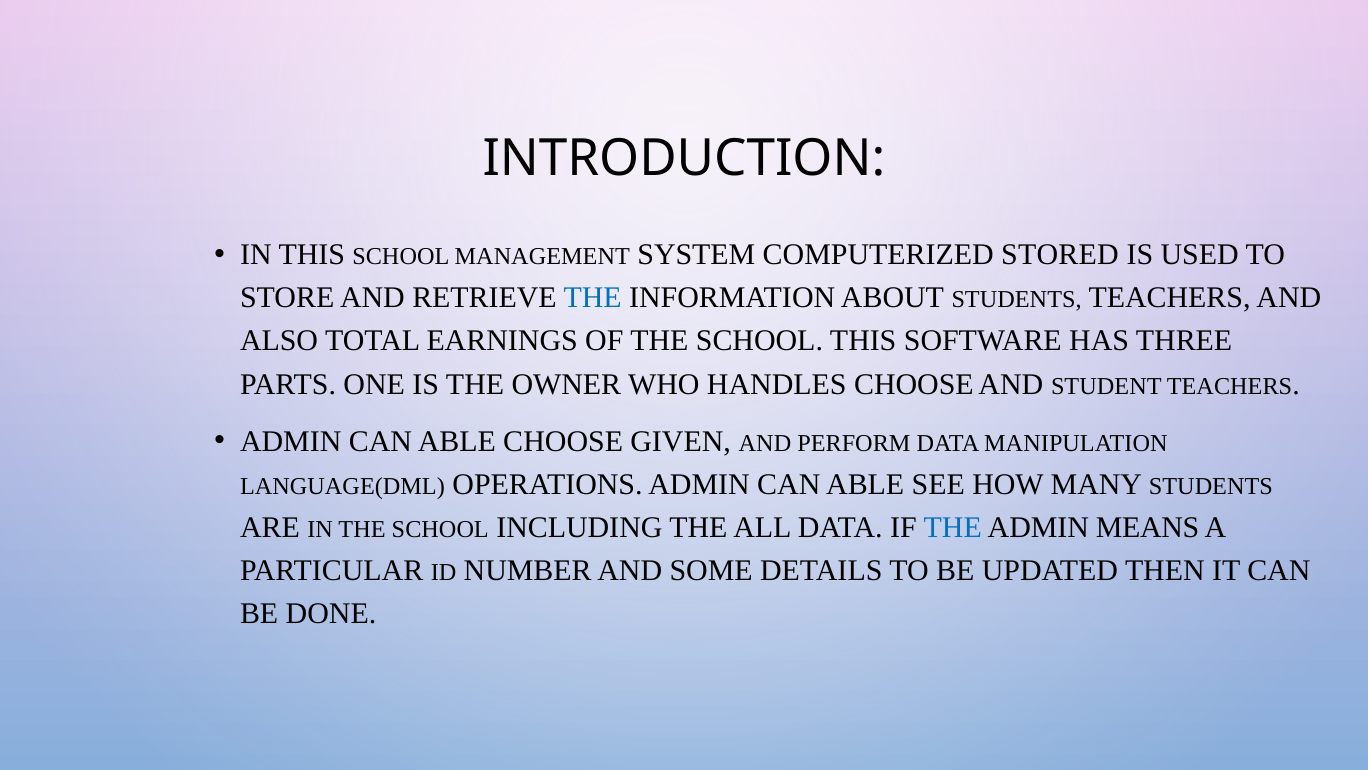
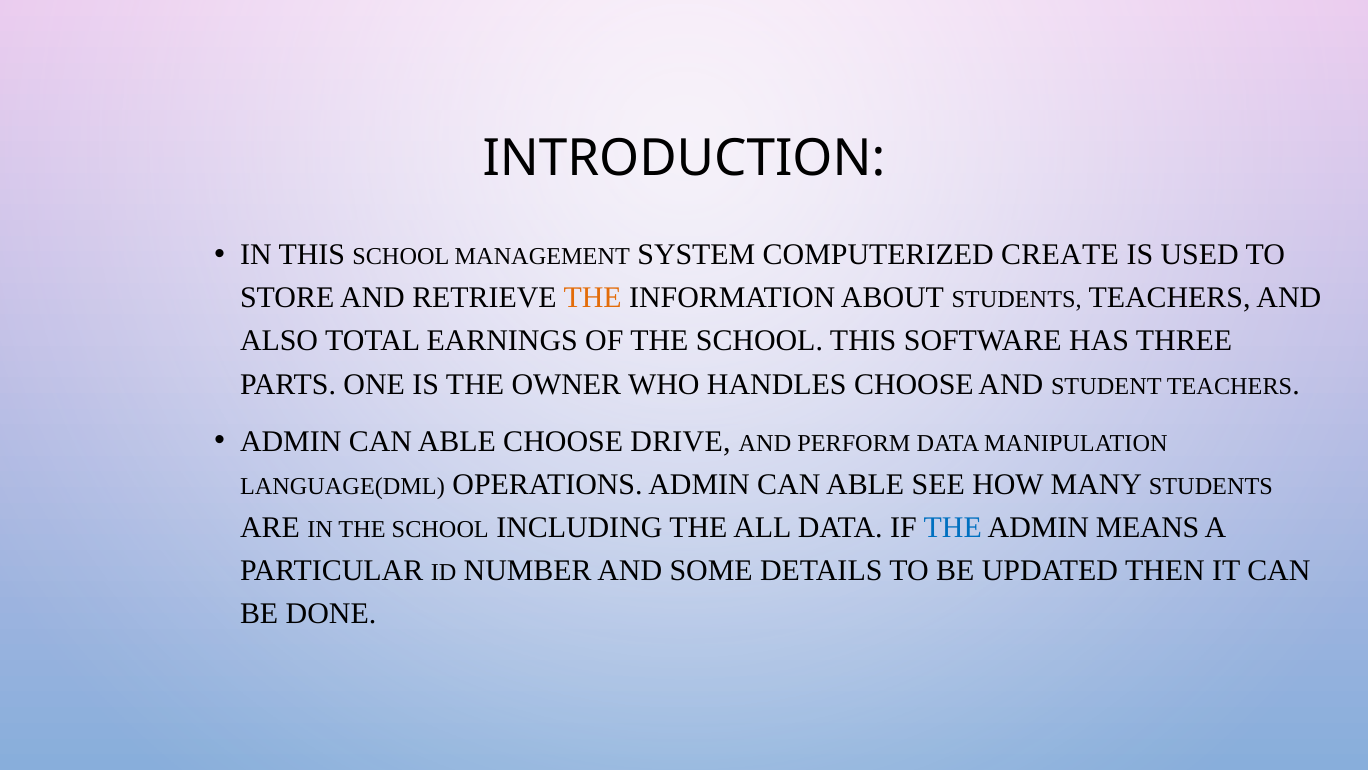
STORED: STORED -> CREATE (1060, 255)
THE colour: blue -> orange (593, 298)
GIVEN: GIVEN -> DRIVE (681, 441)
